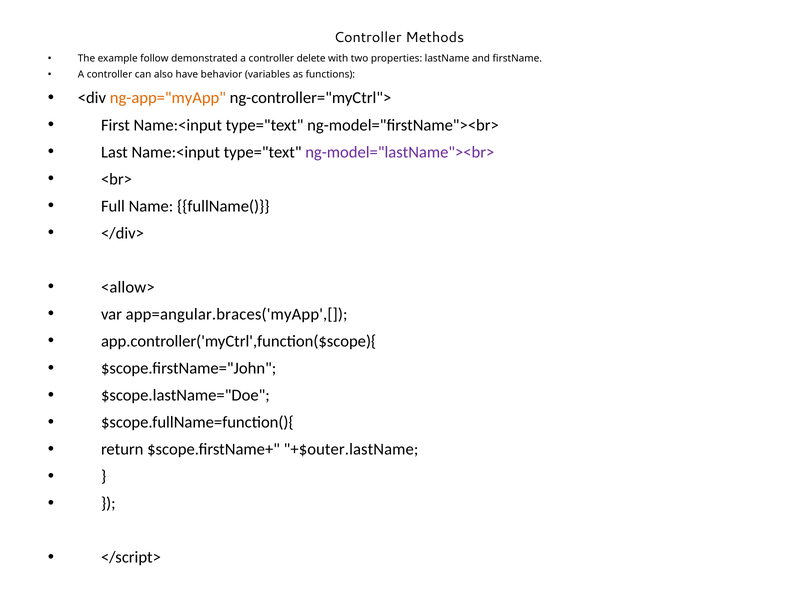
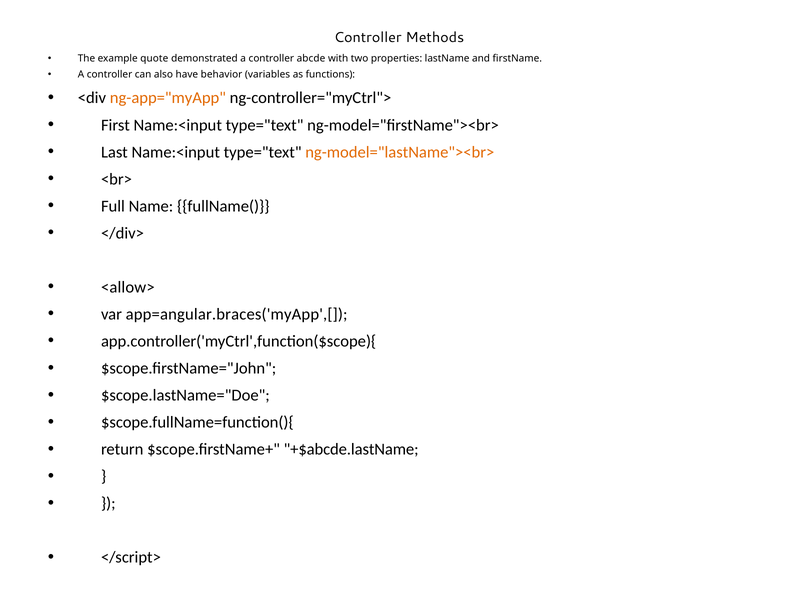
follow: follow -> quote (154, 59)
delete: delete -> abcde (311, 59)
ng-model="lastName"><br> colour: purple -> orange (400, 152)
+$outer.lastName: +$outer.lastName -> +$abcde.lastName (351, 450)
